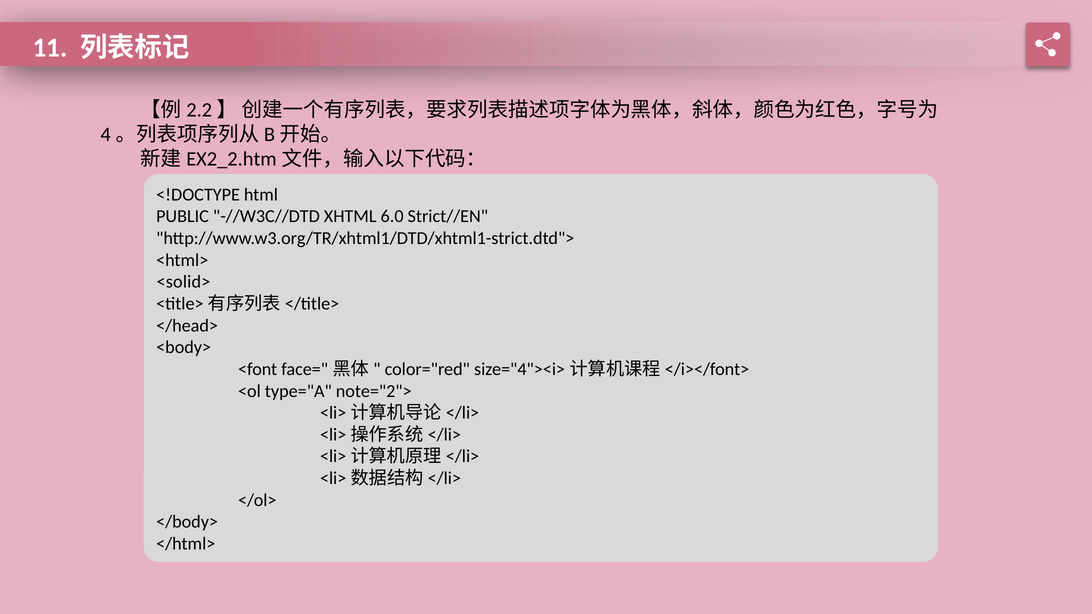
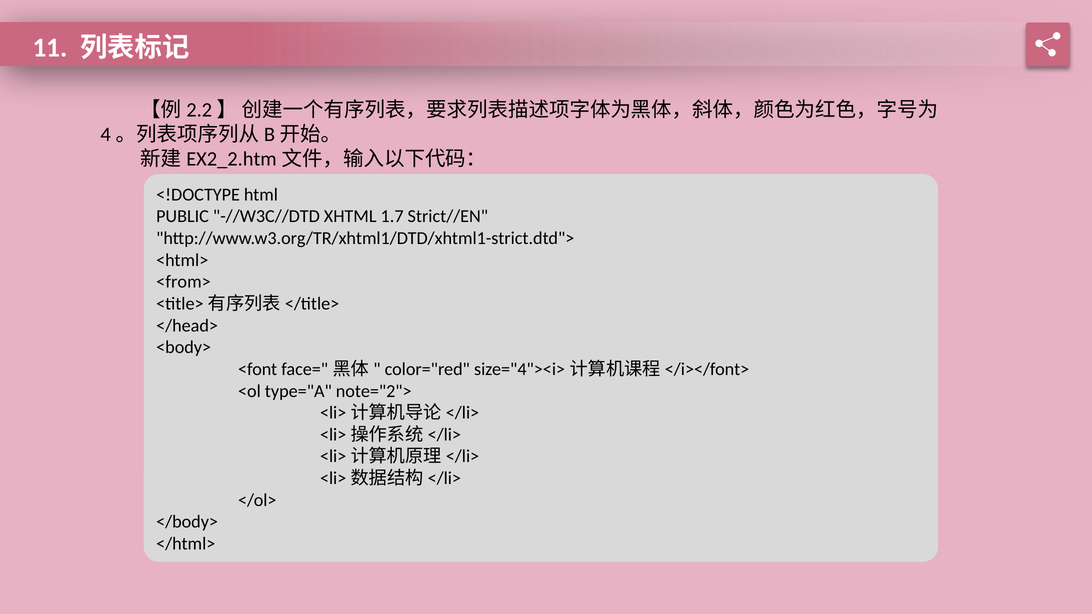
6.0: 6.0 -> 1.7 (392, 217)
<solid>: <solid> -> <from> (184, 282)
